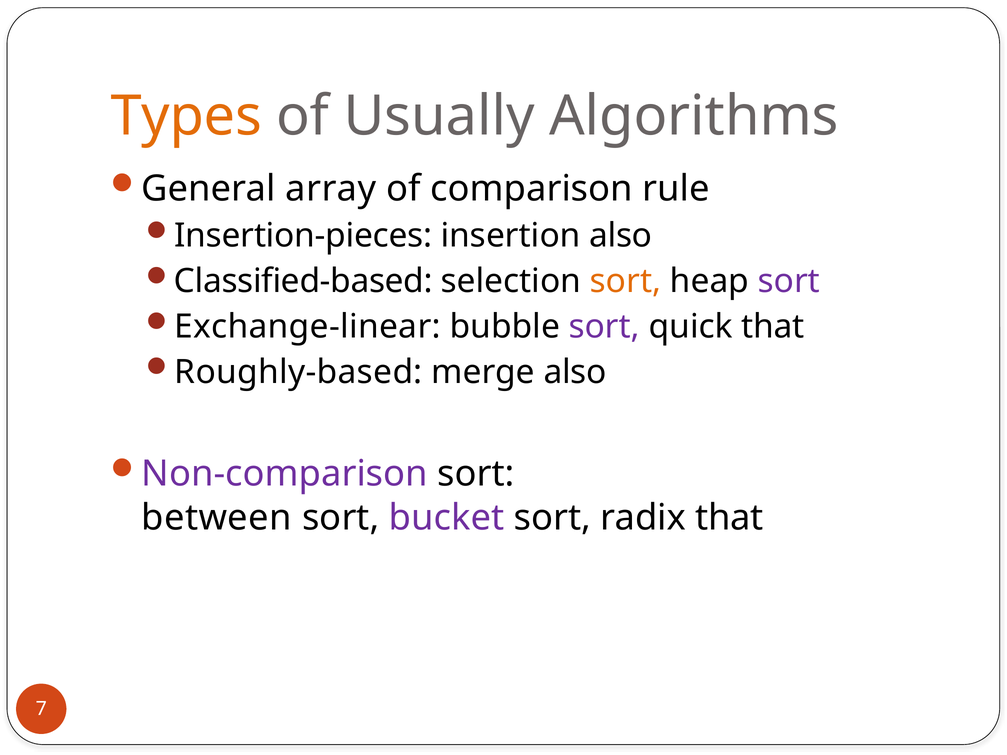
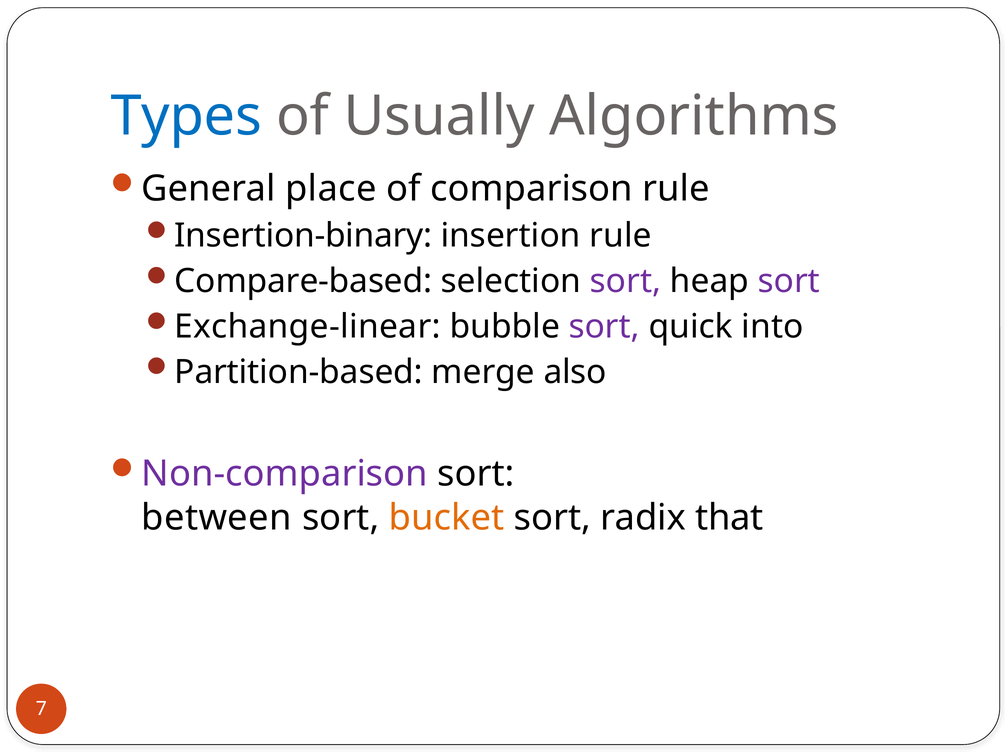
Types colour: orange -> blue (186, 116)
array: array -> place (331, 189)
Insertion-pieces: Insertion-pieces -> Insertion-binary (303, 236)
insertion also: also -> rule (621, 236)
Classified-based: Classified-based -> Compare-based (303, 281)
sort colour: orange -> purple (626, 281)
quick that: that -> into (773, 327)
Roughly-based: Roughly-based -> Partition-based (299, 372)
bucket colour: purple -> orange (446, 518)
